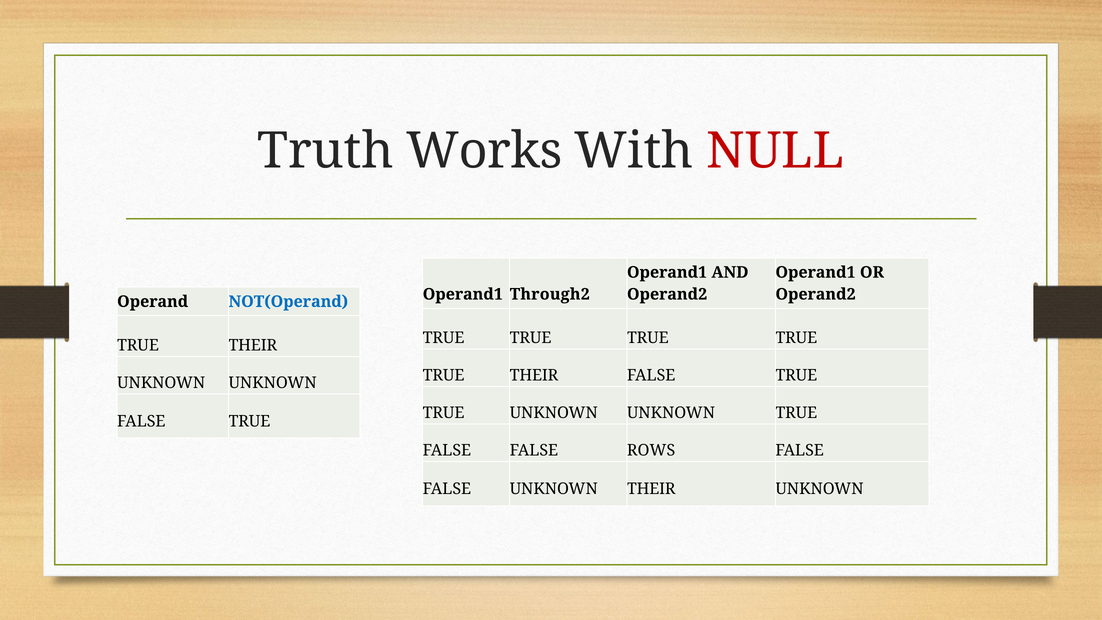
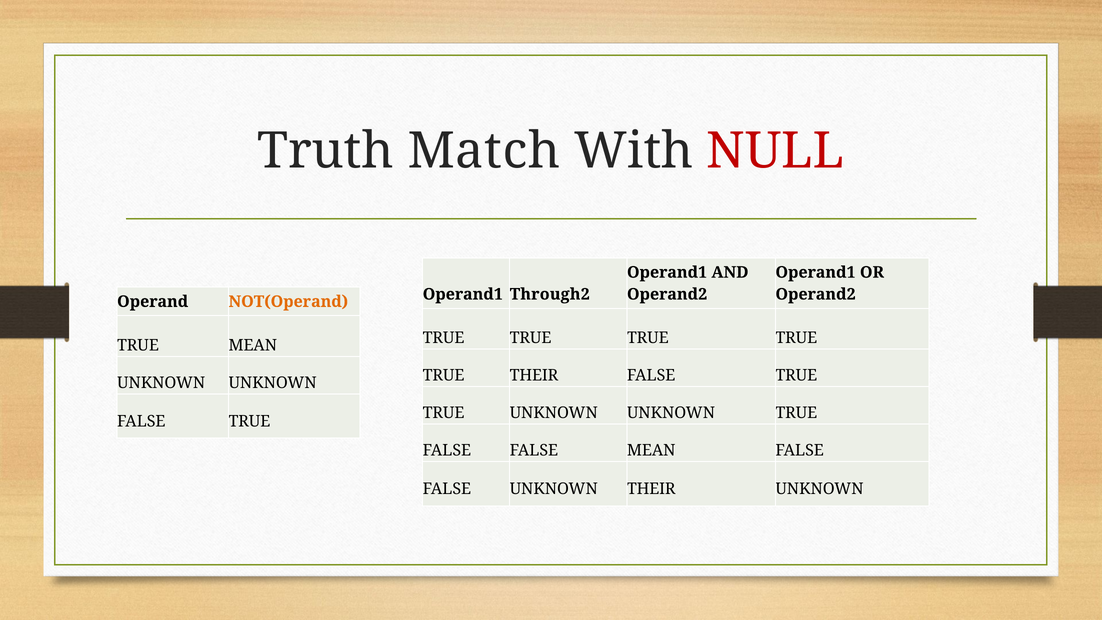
Works: Works -> Match (484, 151)
NOT(Operand colour: blue -> orange (288, 302)
THEIR: THEIR -> MEAN (253, 345)
FALSE ROWS: ROWS -> MEAN (651, 450)
